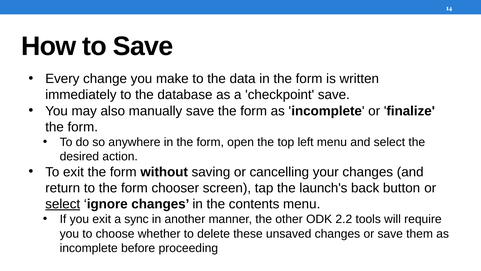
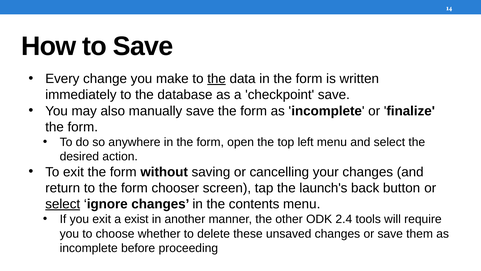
the underline: none -> present (217, 79)
sync: sync -> exist (136, 219)
2.2: 2.2 -> 2.4 (344, 219)
